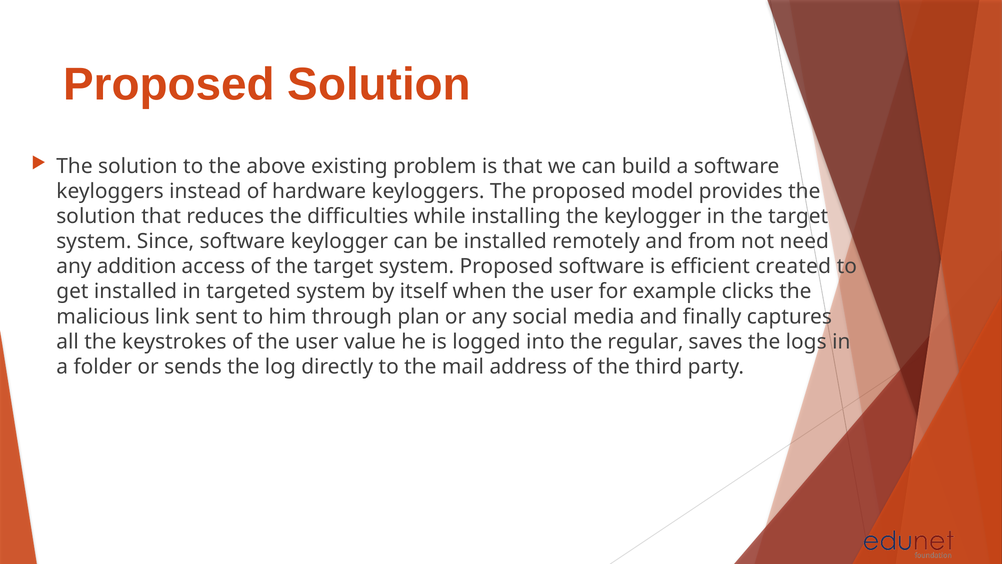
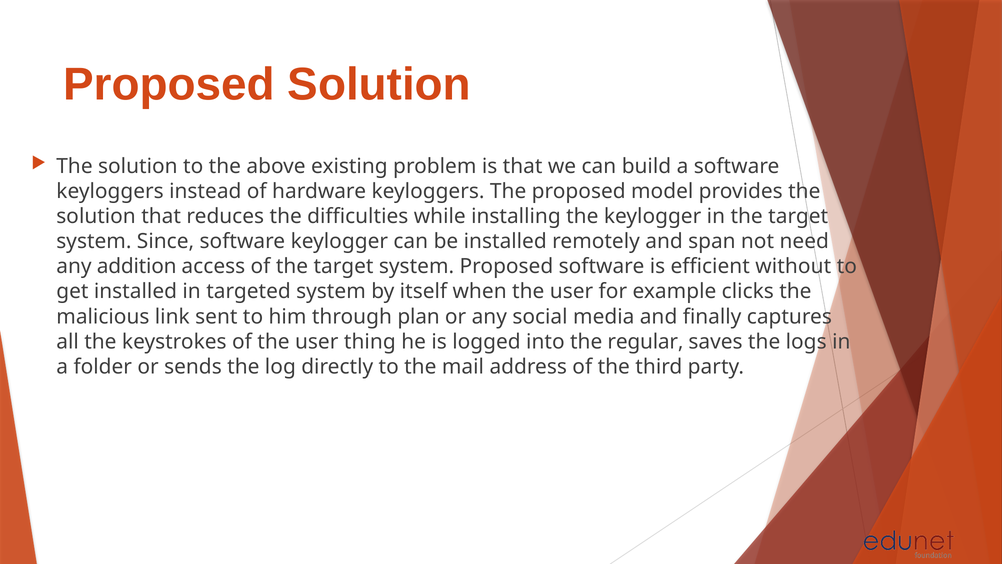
from: from -> span (712, 241)
created: created -> without (793, 266)
value: value -> thing (370, 341)
